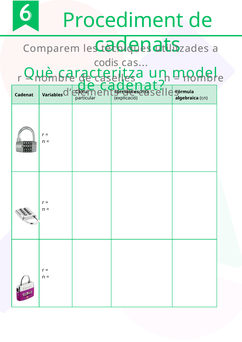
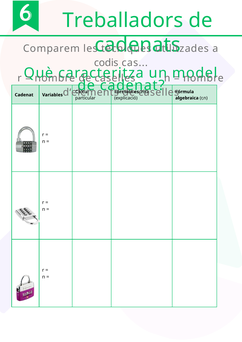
Procediment: Procediment -> Treballadors (123, 20)
